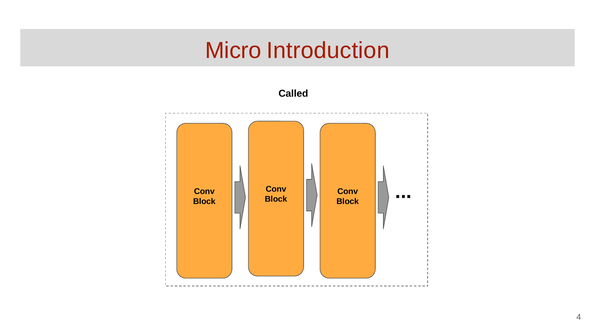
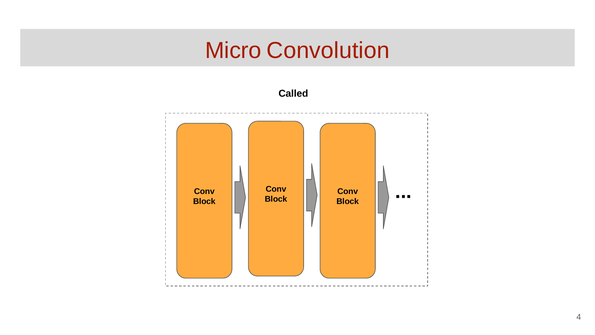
Introduction: Introduction -> Convolution (328, 50)
